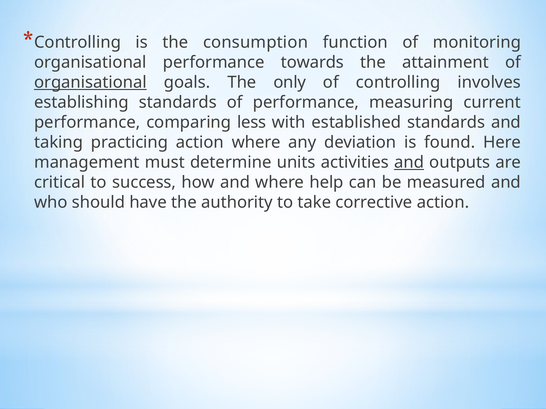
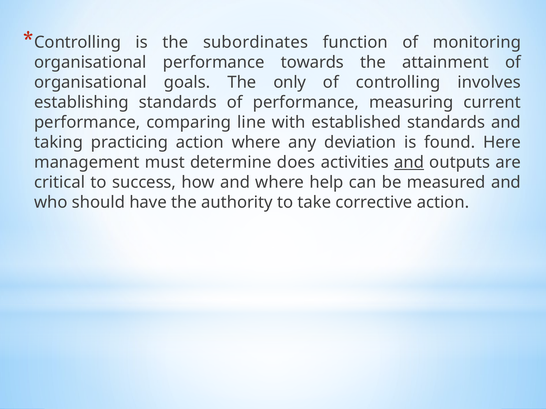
consumption: consumption -> subordinates (256, 42)
organisational underline: present -> none (90, 82)
less: less -> line (252, 122)
units: units -> does (296, 162)
